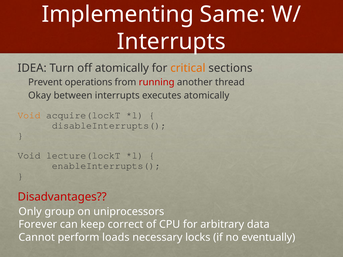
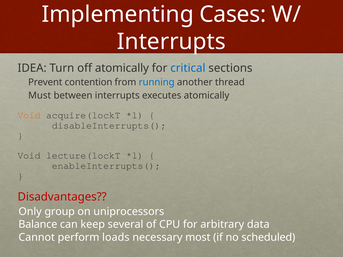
Same: Same -> Cases (233, 14)
critical colour: orange -> blue (188, 68)
operations: operations -> contention (89, 82)
running colour: red -> blue (157, 82)
Okay: Okay -> Must (40, 95)
Forever: Forever -> Balance (38, 225)
correct: correct -> several (126, 225)
locks: locks -> most (198, 238)
eventually: eventually -> scheduled (268, 238)
